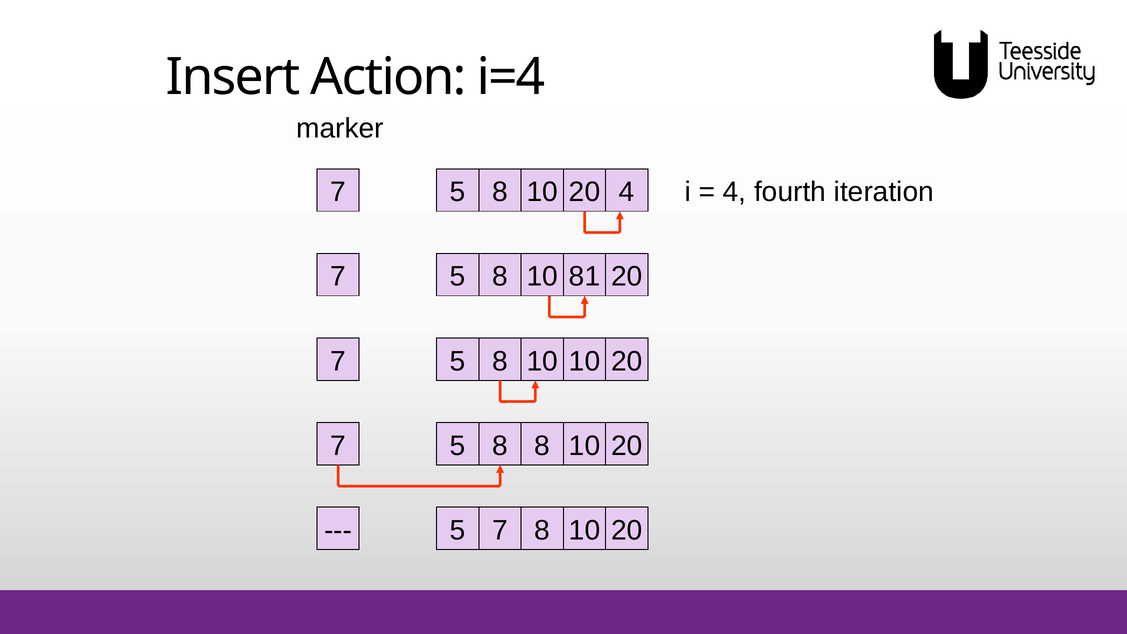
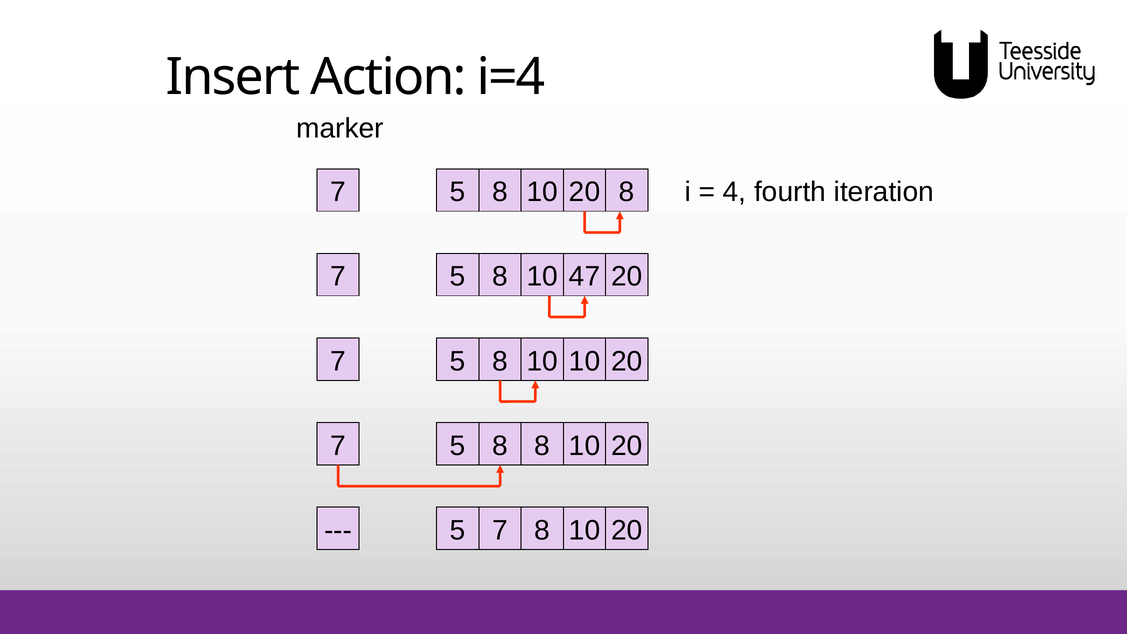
20 4: 4 -> 8 (627, 192)
81: 81 -> 47 (585, 277)
